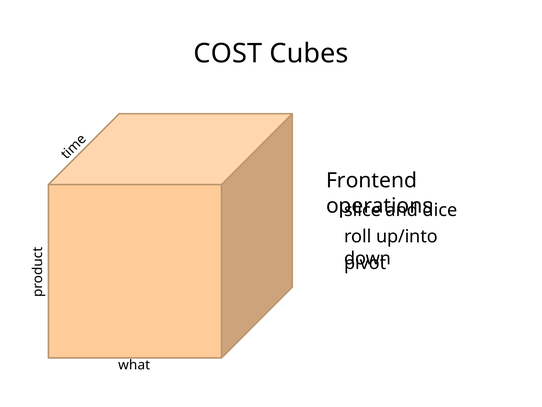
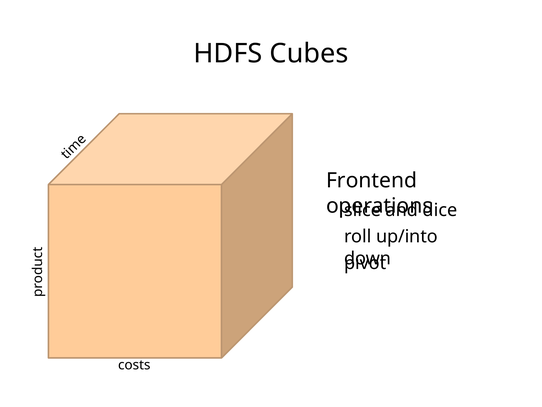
COST: COST -> HDFS (228, 53)
what: what -> costs (134, 365)
